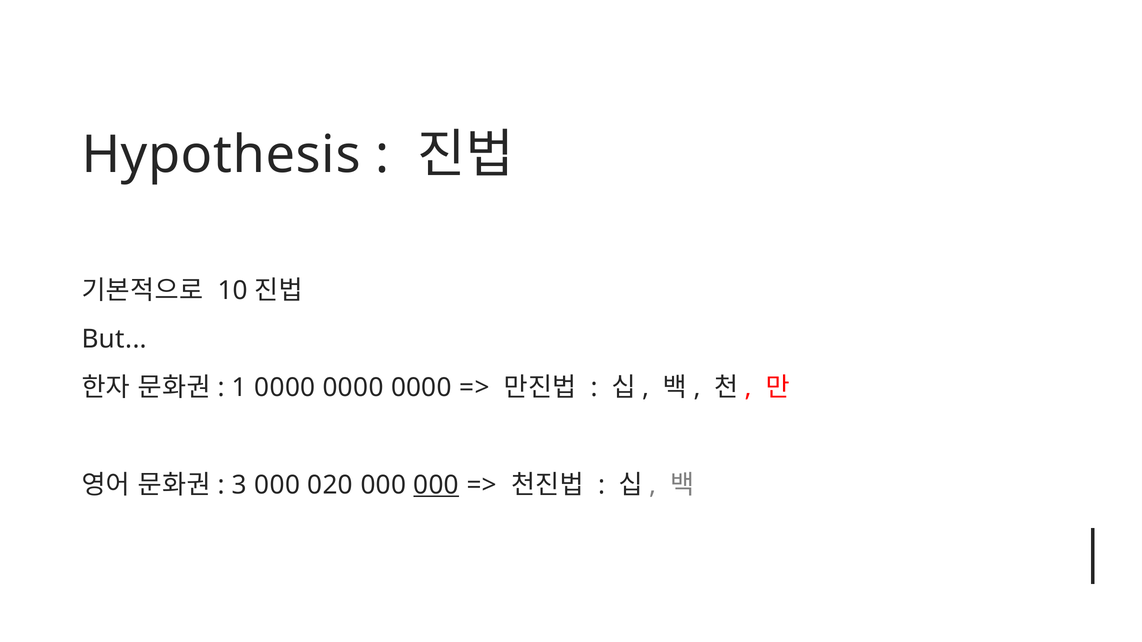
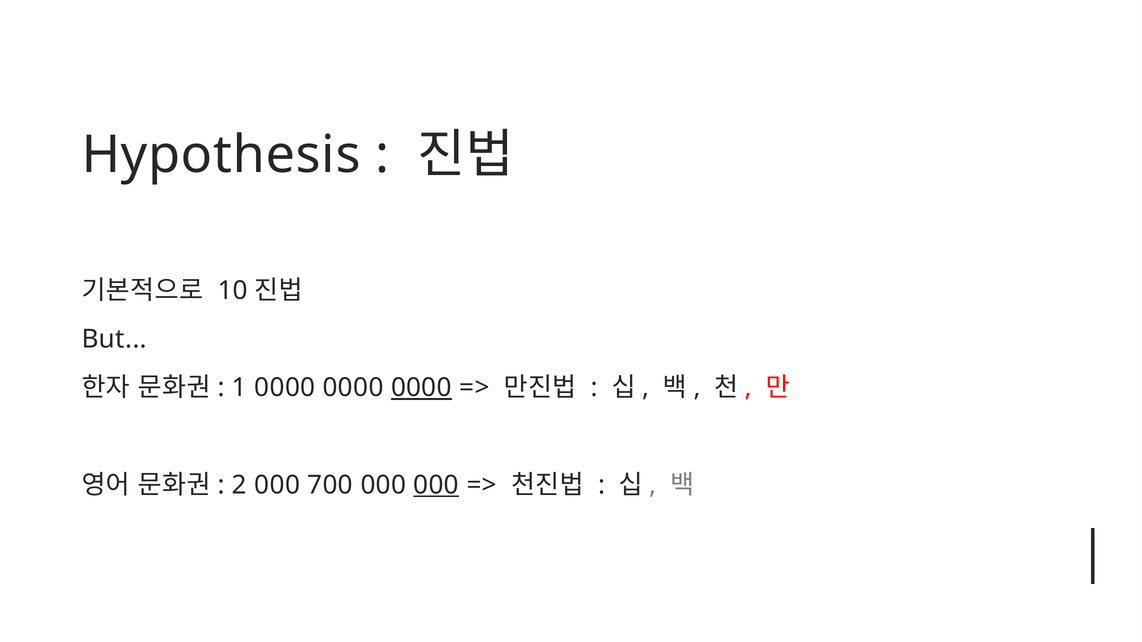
0000 underline: none -> present (421, 388)
3: 3 -> 2 (239, 485)
020: 020 -> 700 (330, 485)
